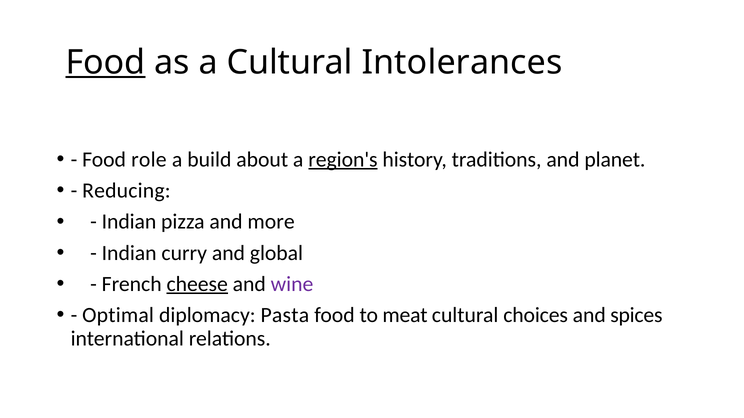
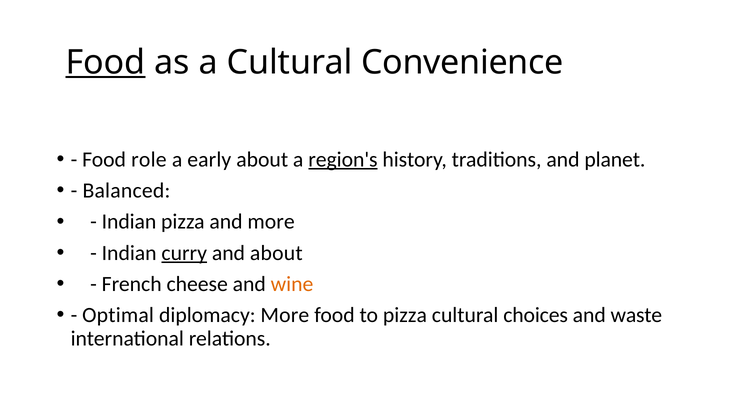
Intolerances: Intolerances -> Convenience (462, 62)
build: build -> early (209, 160)
Reducing: Reducing -> Balanced (126, 191)
curry underline: none -> present (184, 253)
and global: global -> about (276, 253)
cheese underline: present -> none (197, 284)
wine colour: purple -> orange (292, 284)
diplomacy Pasta: Pasta -> More (285, 316)
to meat: meat -> pizza (405, 316)
spices: spices -> waste (636, 316)
